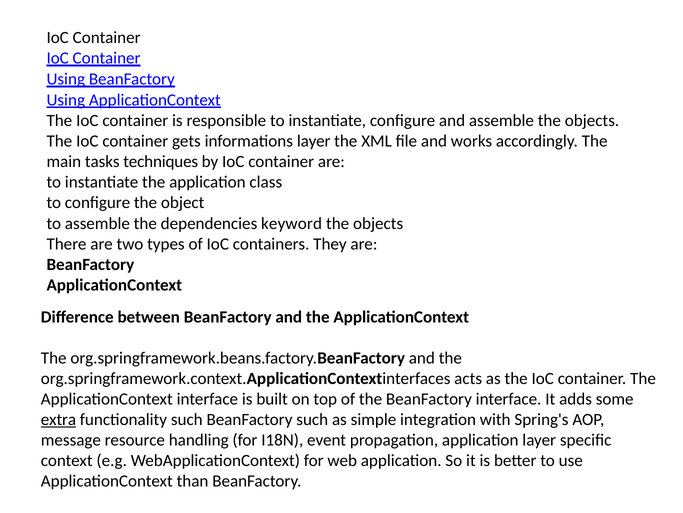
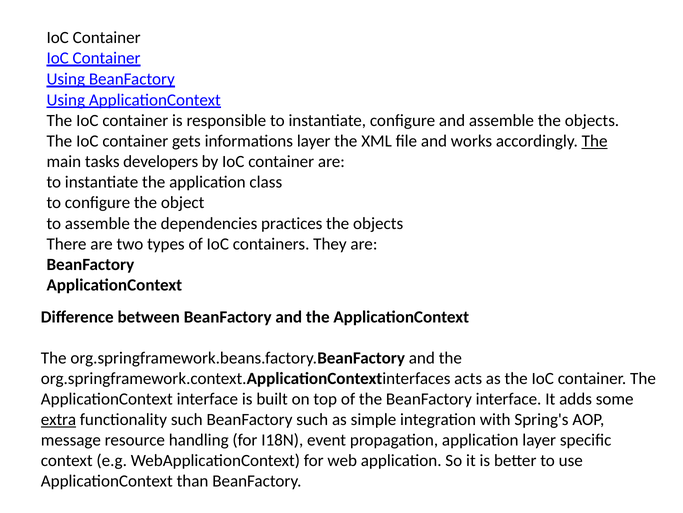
The underline: none -> present (595, 141)
techniques: techniques -> developers (161, 162)
keyword: keyword -> practices (292, 223)
